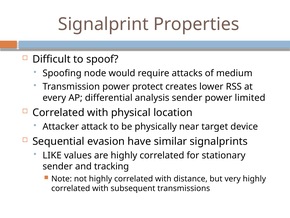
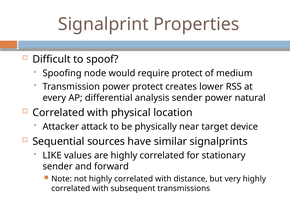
require attacks: attacks -> protect (187, 73)
limited: limited -> natural (250, 98)
evasion: evasion -> sources (106, 141)
tracking: tracking -> forward (111, 166)
